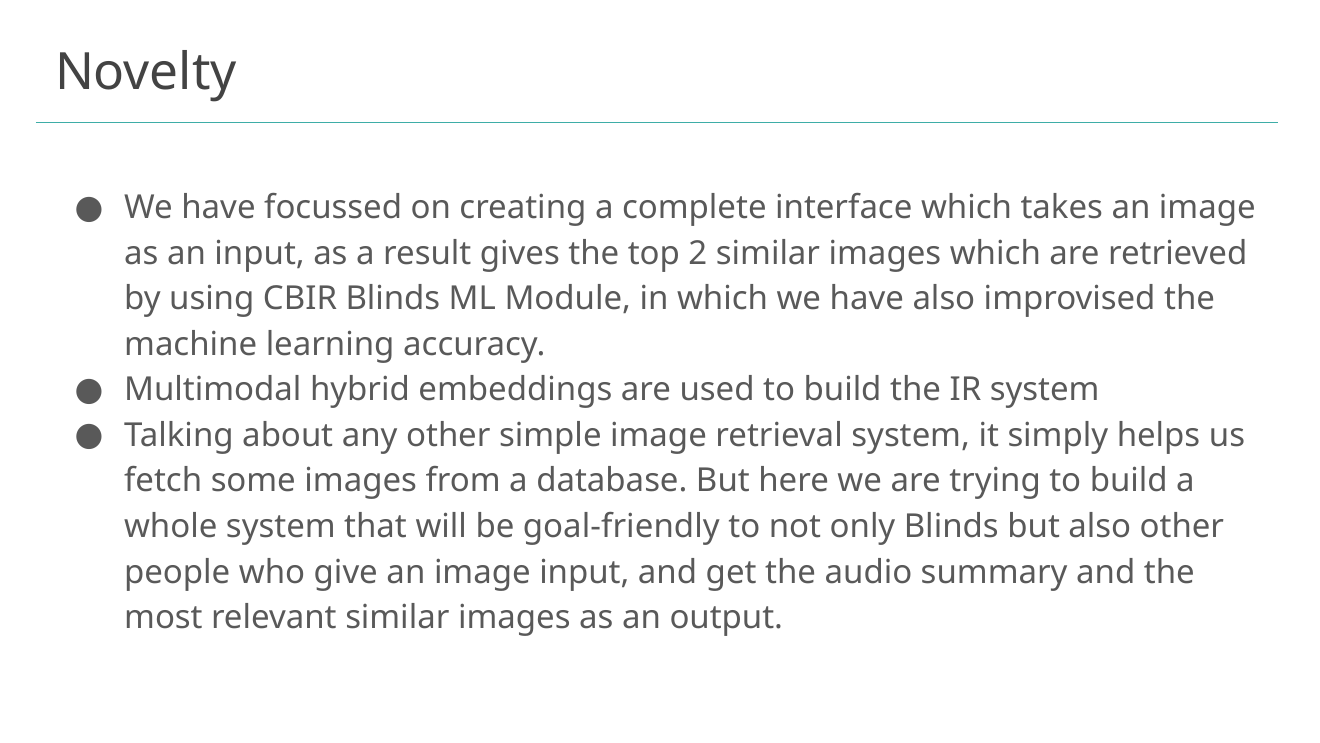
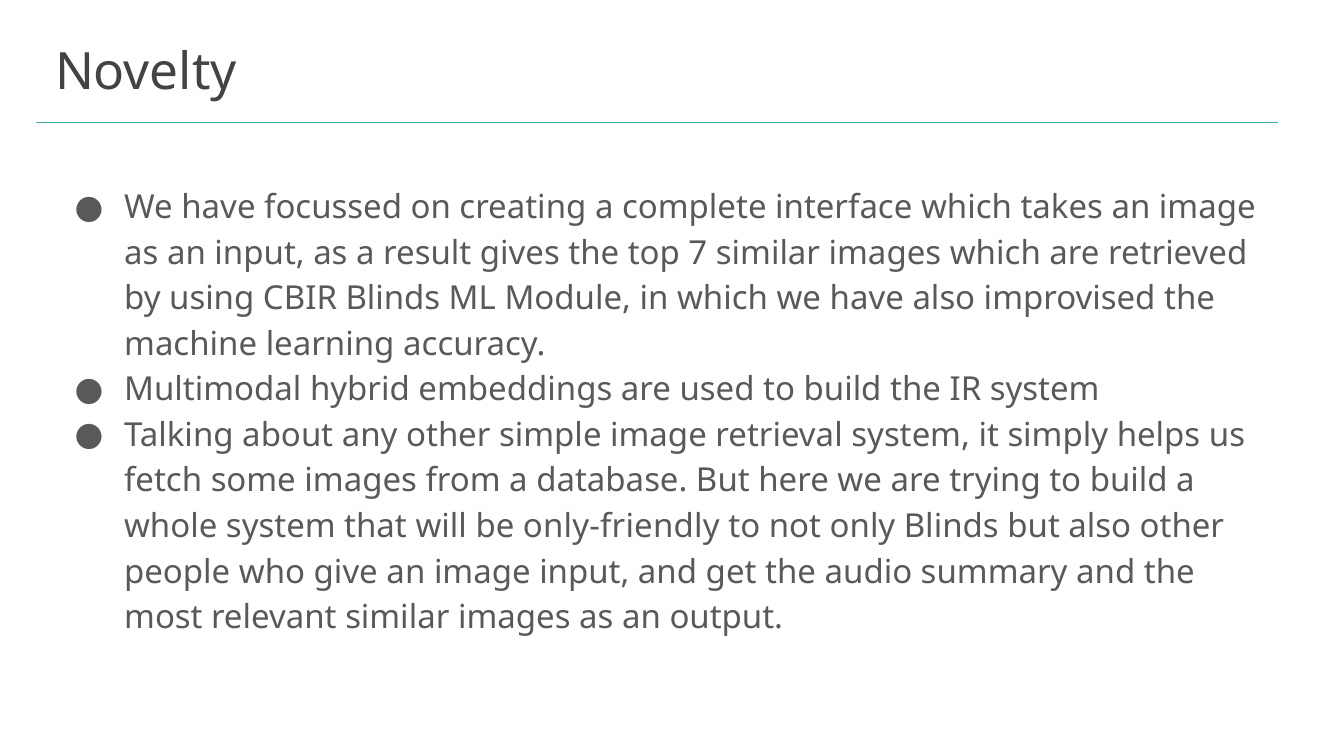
2: 2 -> 7 (698, 253)
goal-friendly: goal-friendly -> only-friendly (621, 526)
